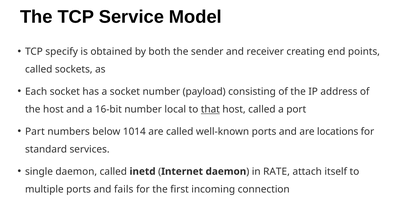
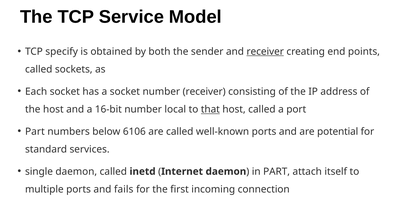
receiver underline: none -> present (265, 52)
number payload: payload -> receiver (204, 92)
1014: 1014 -> 6106 (134, 132)
locations: locations -> potential (338, 132)
in RATE: RATE -> PART (277, 172)
